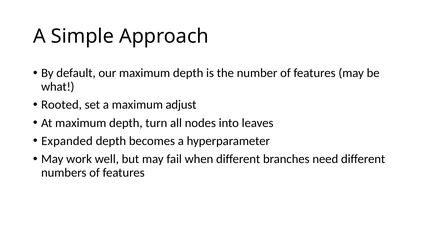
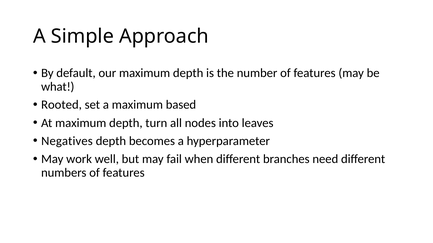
adjust: adjust -> based (181, 105)
Expanded: Expanded -> Negatives (67, 141)
